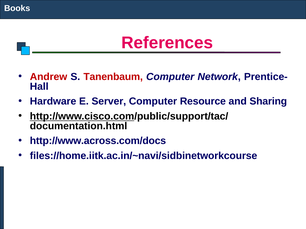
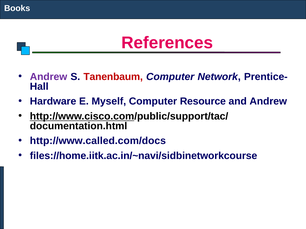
Andrew colour: red -> purple (49, 77)
Server: Server -> Myself (109, 102)
and Sharing: Sharing -> Andrew (268, 102)
http://www.across.com/docs: http://www.across.com/docs -> http://www.called.com/docs (98, 141)
